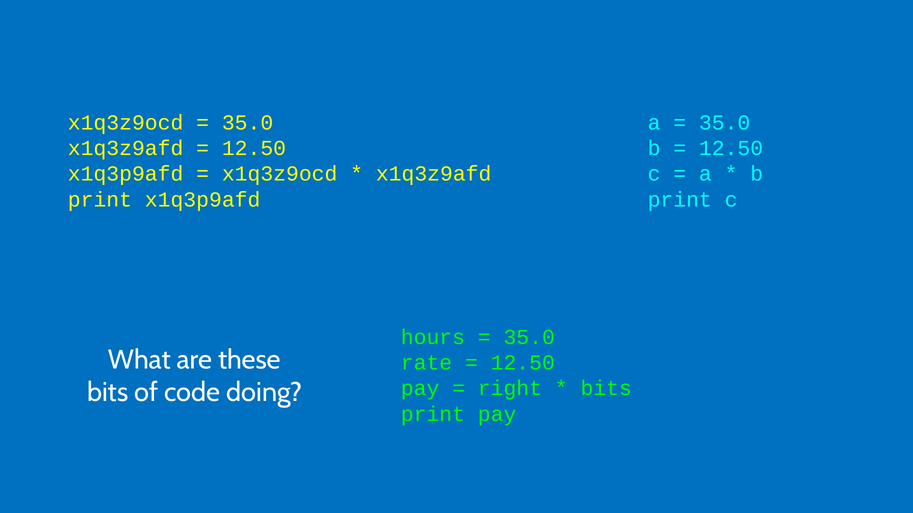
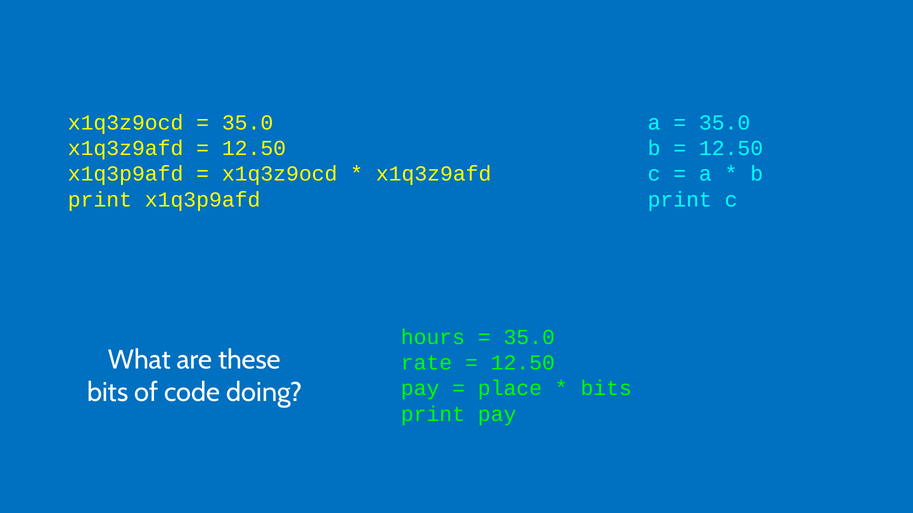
right: right -> place (510, 389)
